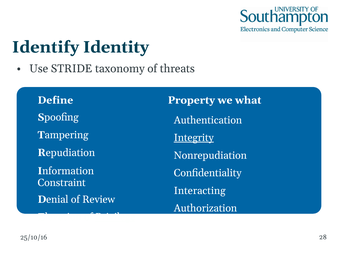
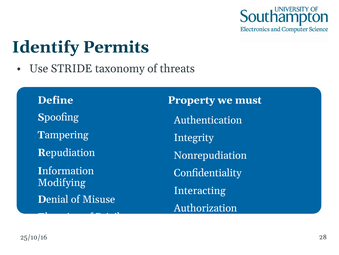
Identity: Identity -> Permits (116, 47)
what: what -> must (248, 100)
Integrity underline: present -> none (194, 138)
Constraint: Constraint -> Modifying (62, 183)
Review: Review -> Misuse (99, 199)
